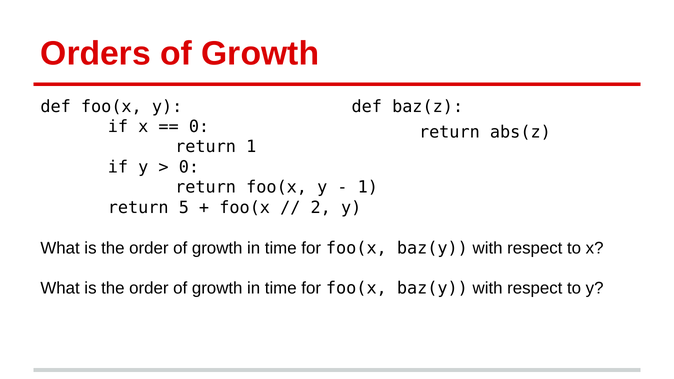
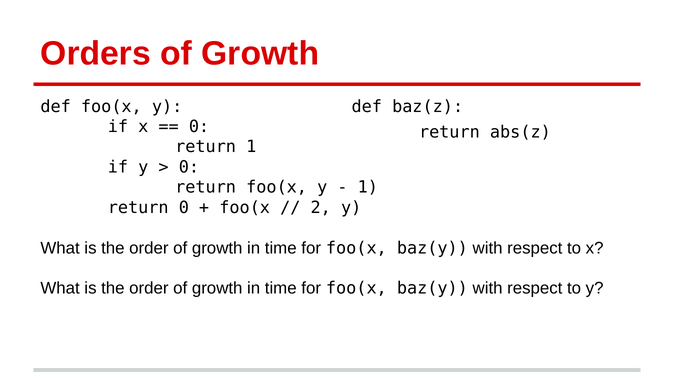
return 5: 5 -> 0 (184, 208)
